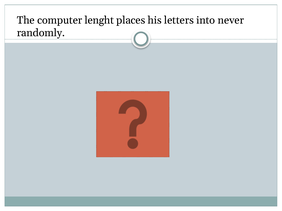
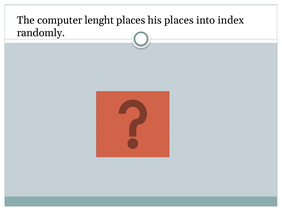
his letters: letters -> places (179, 20)
never: never -> index (231, 20)
